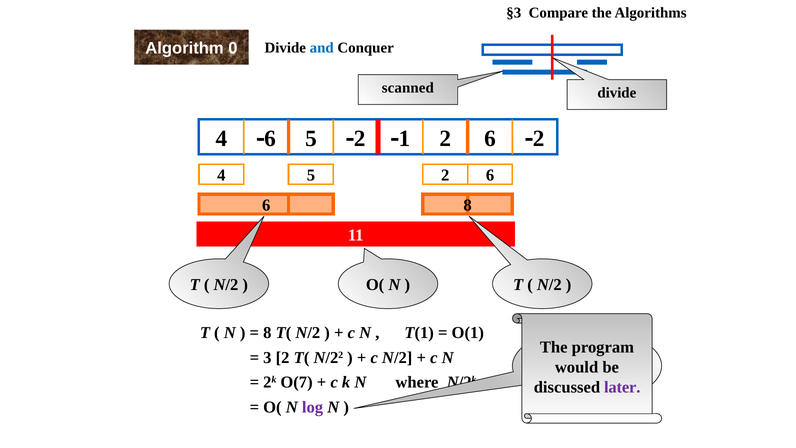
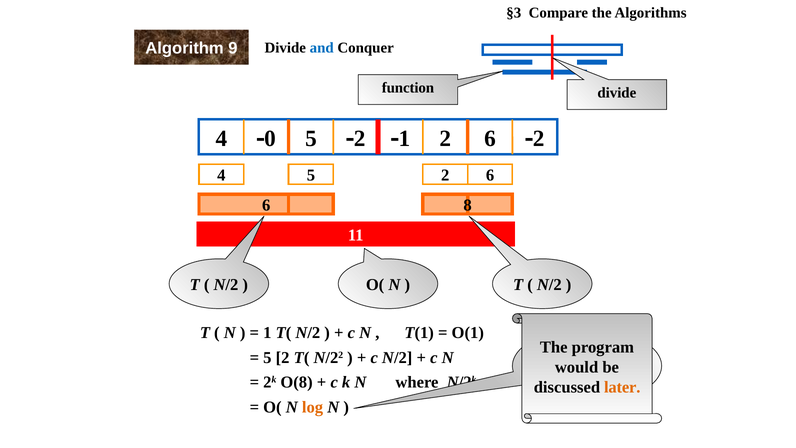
0: 0 -> 9 (233, 48)
scanned: scanned -> function (408, 88)
6: 6 -> 0 (270, 138)
8: 8 -> 1 (267, 332)
3: 3 -> 5 (267, 357)
O(7: O(7 -> O(8 (297, 382)
later colour: purple -> orange (622, 387)
log colour: purple -> orange (313, 407)
